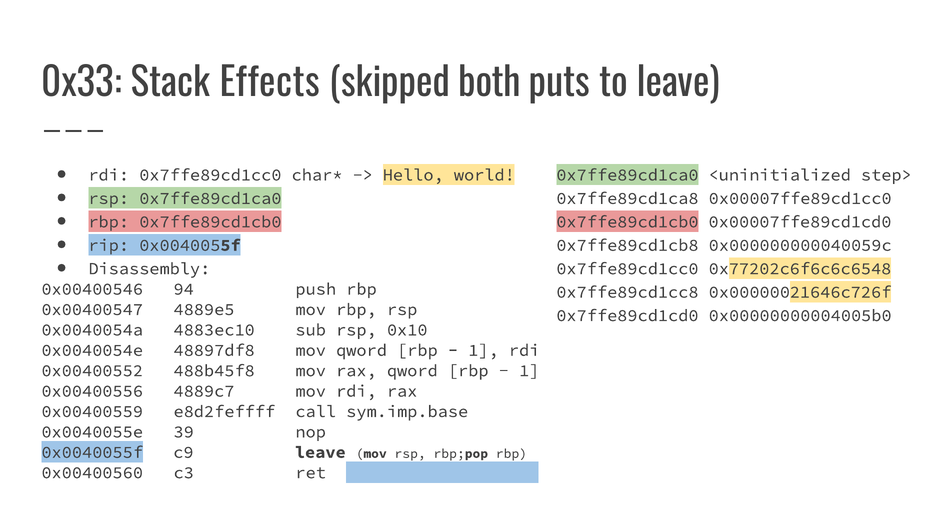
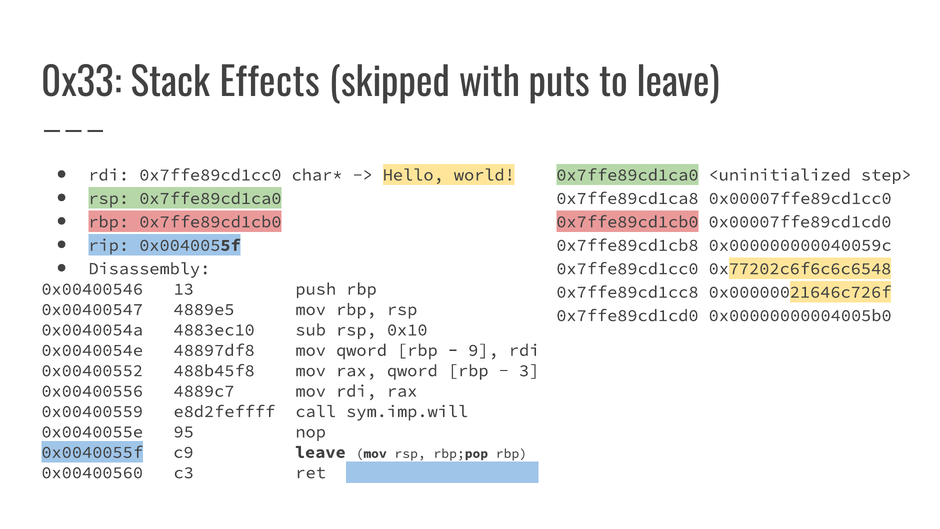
both: both -> with (490, 84)
94: 94 -> 13 (184, 289)
1: 1 -> 9 (484, 350)
1: 1 -> 3 (529, 370)
sym.imp.base: sym.imp.base -> sym.imp.will (407, 411)
39: 39 -> 95 (184, 432)
